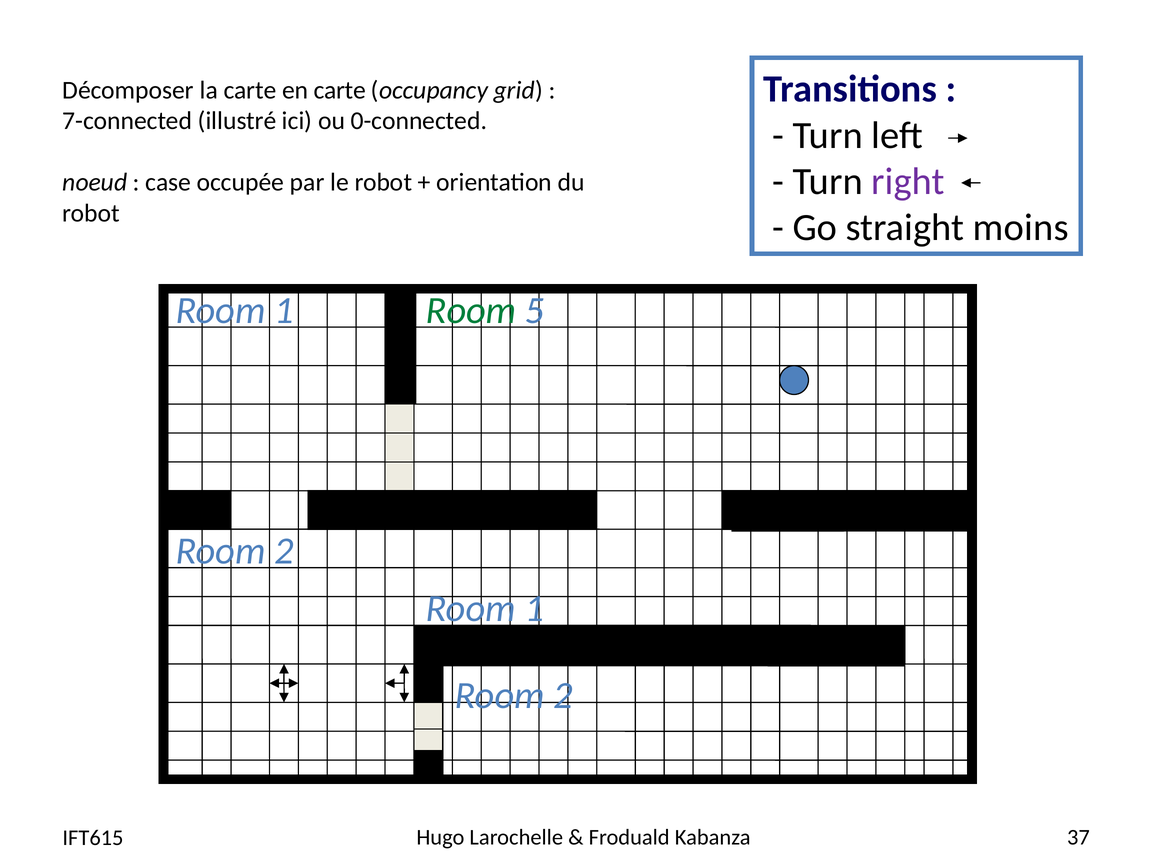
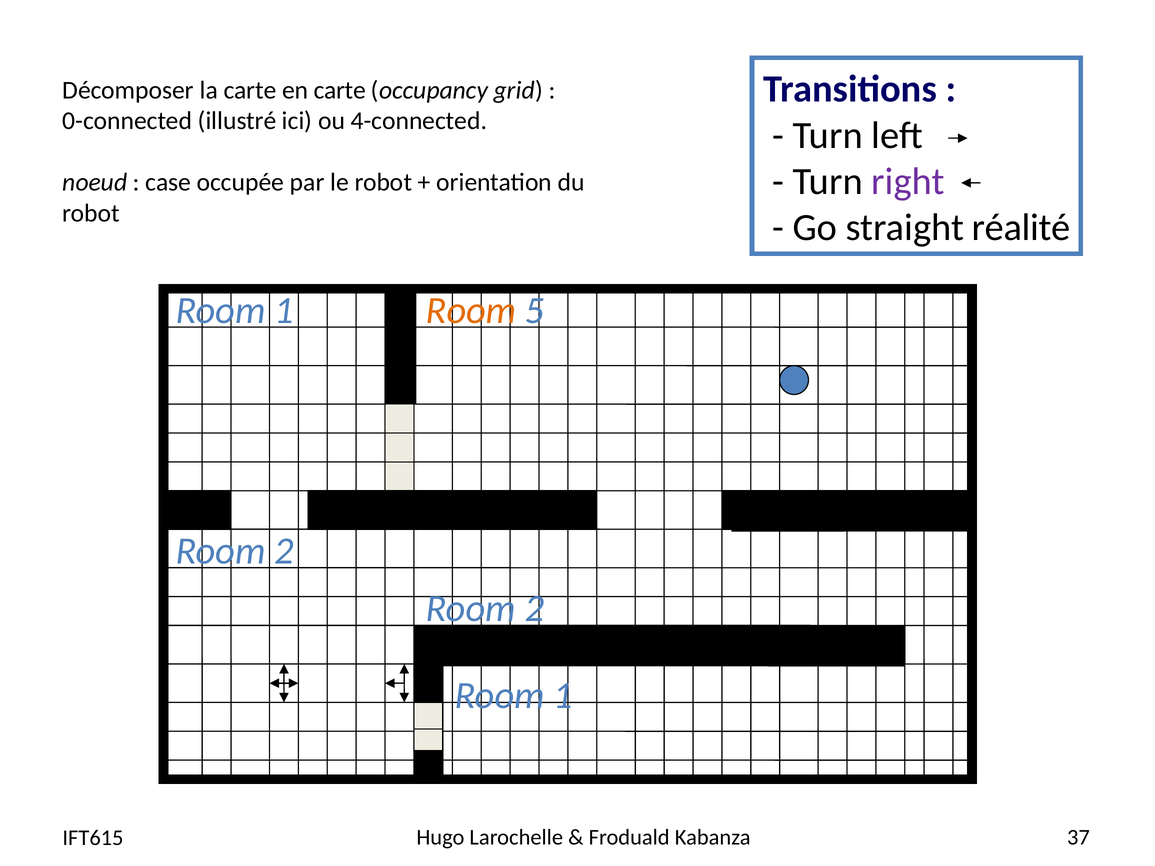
7-connected: 7-connected -> 0-connected (127, 121)
0-connected: 0-connected -> 4-connected (419, 121)
moins: moins -> réalité (1021, 228)
Room colour: green -> orange (471, 311)
1: 1 -> 2 (534, 609)
2: 2 -> 1 (563, 696)
